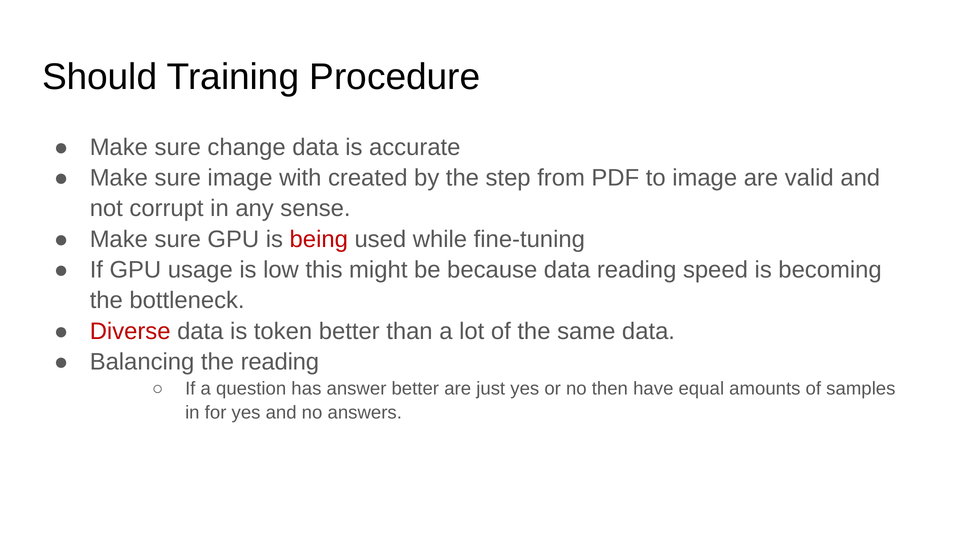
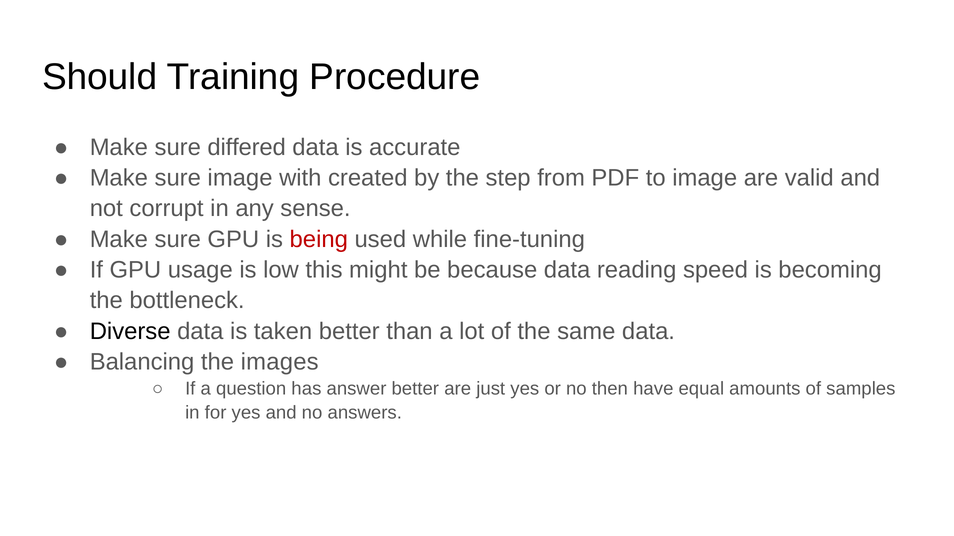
change: change -> differed (247, 148)
Diverse colour: red -> black (130, 332)
token: token -> taken (283, 332)
the reading: reading -> images (280, 362)
